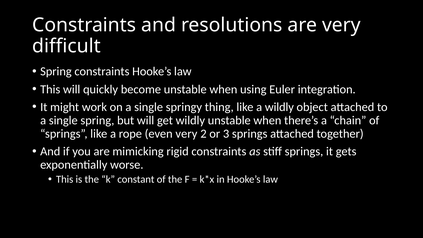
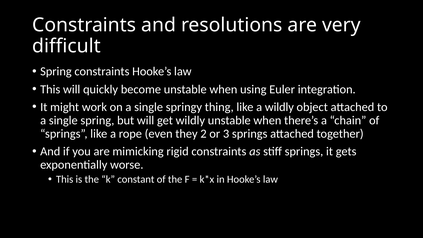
even very: very -> they (186, 134)
